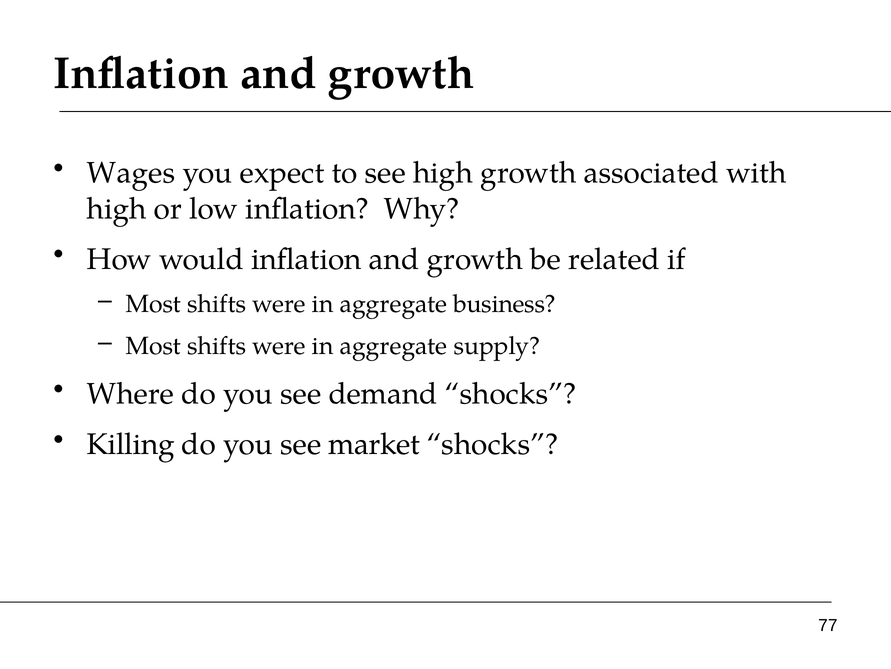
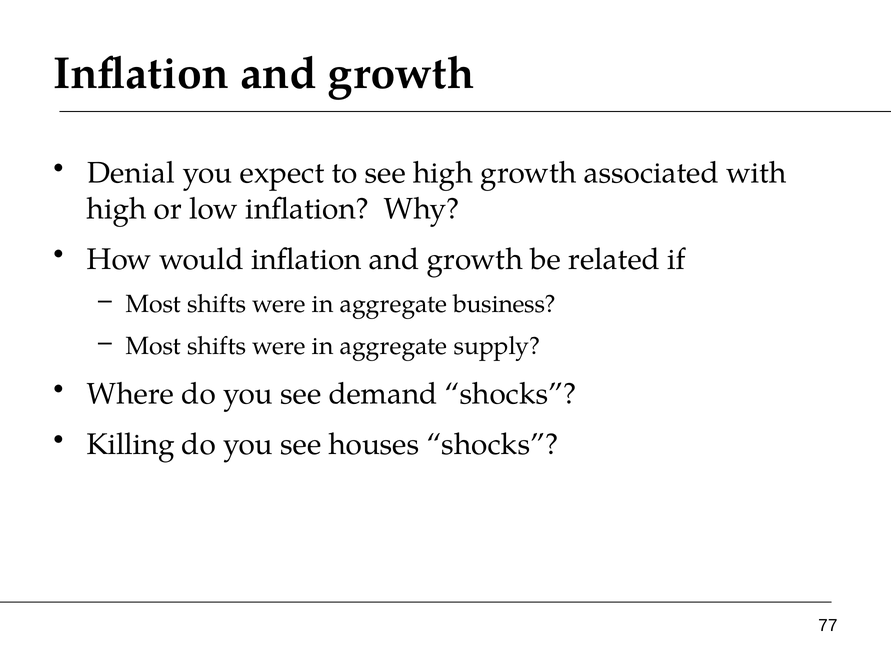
Wages: Wages -> Denial (131, 173)
market: market -> houses (374, 444)
